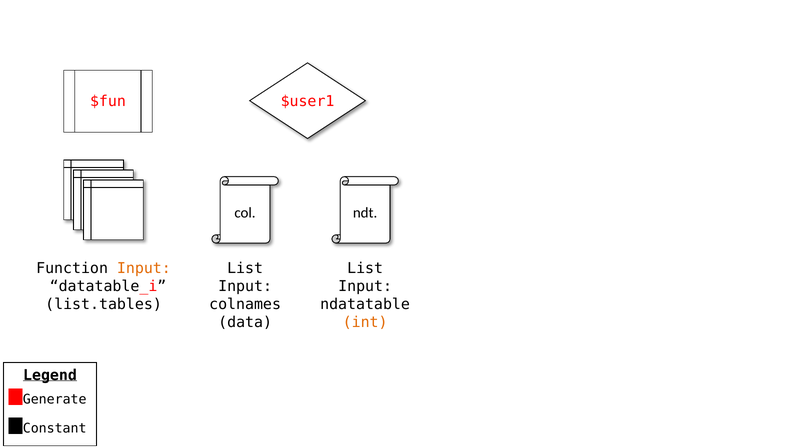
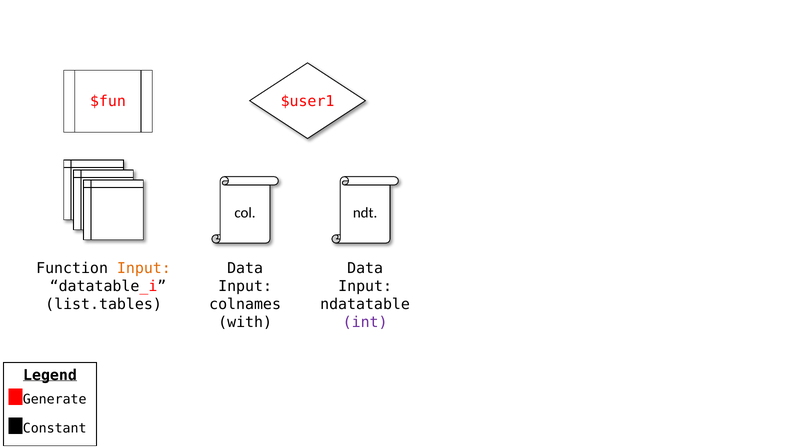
List: List -> Data (245, 268)
List: List -> Data (365, 268)
data: data -> with (245, 322)
int colour: orange -> purple (365, 322)
